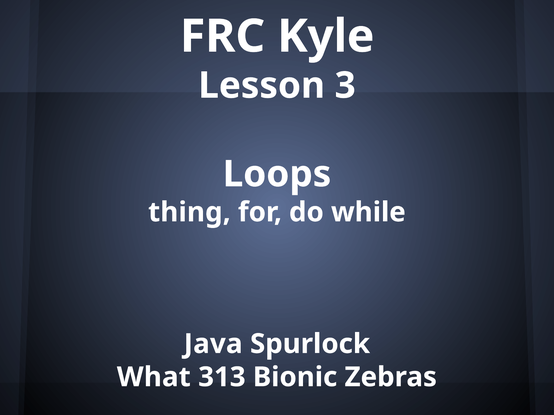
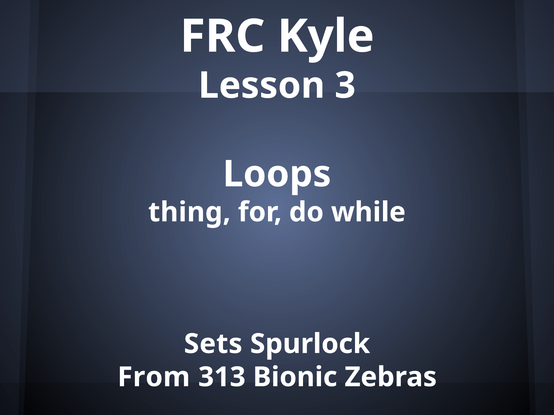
Java: Java -> Sets (213, 344)
What: What -> From (154, 378)
